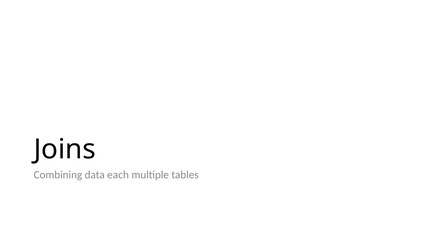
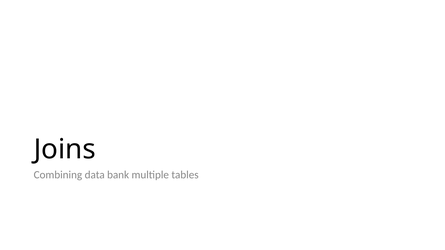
each: each -> bank (118, 175)
